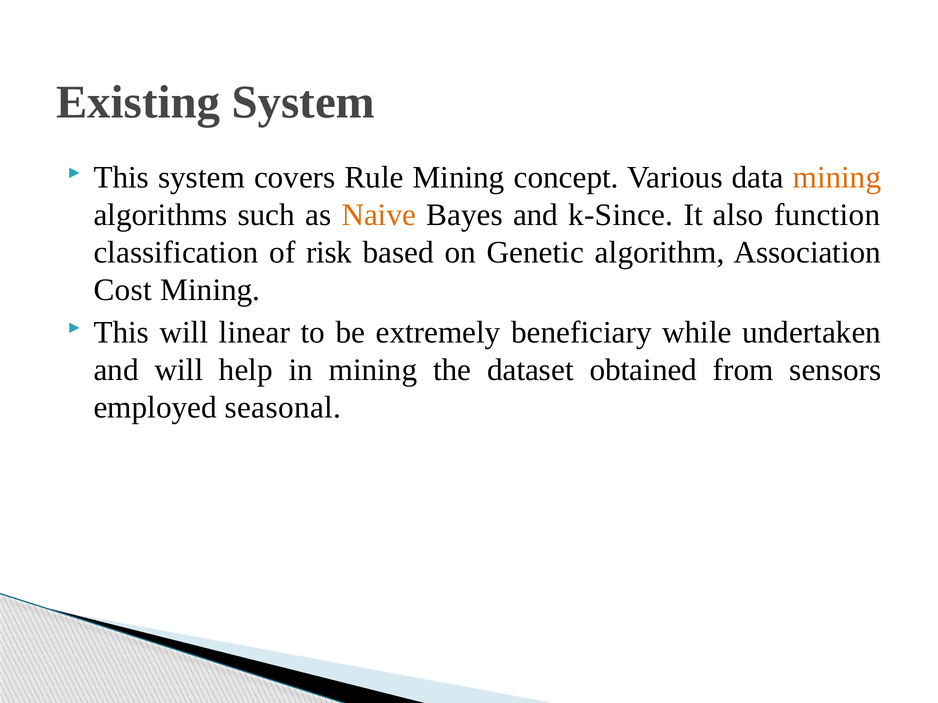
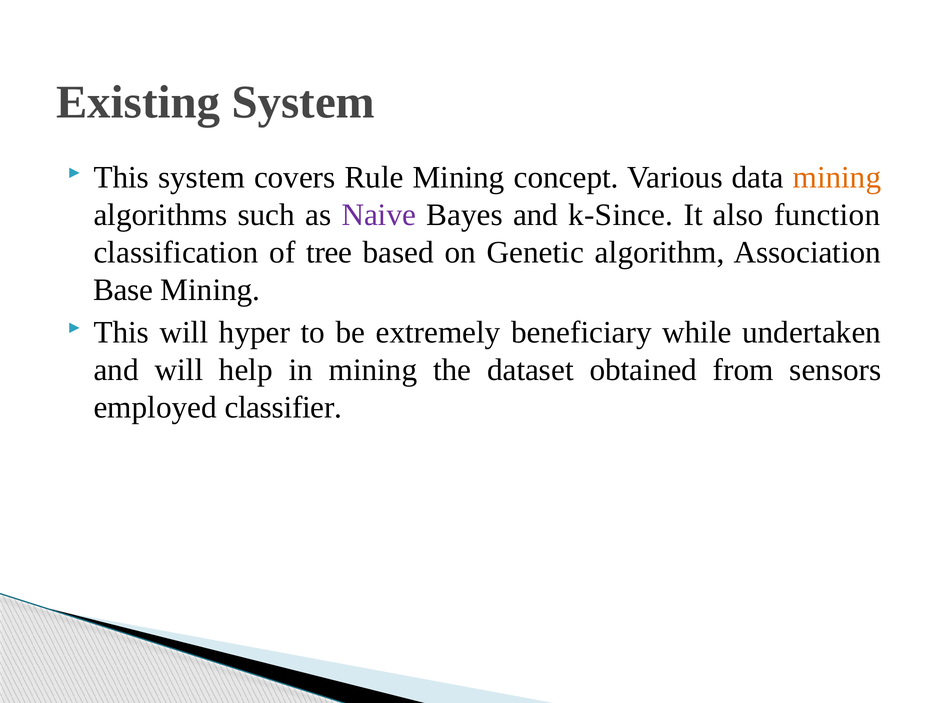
Naive colour: orange -> purple (379, 215)
risk: risk -> tree (329, 253)
Cost: Cost -> Base (123, 290)
linear: linear -> hyper (254, 333)
seasonal: seasonal -> classifier (283, 408)
